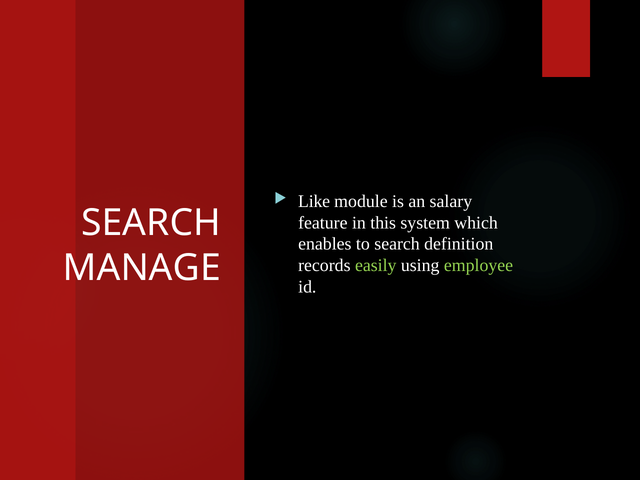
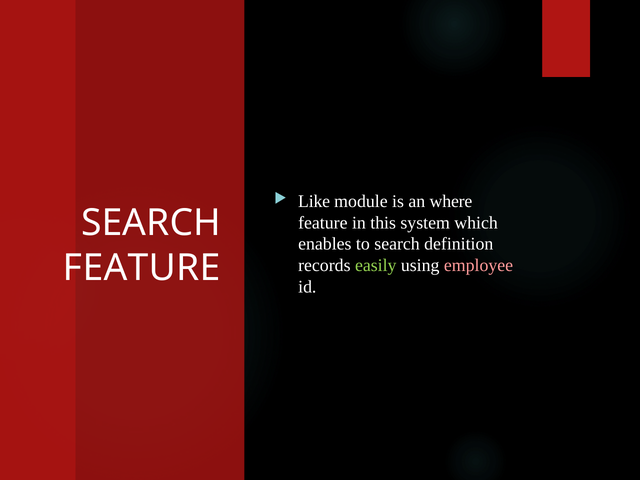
salary: salary -> where (451, 201)
employee colour: light green -> pink (479, 265)
MANAGE: MANAGE -> FEATURE (142, 268)
